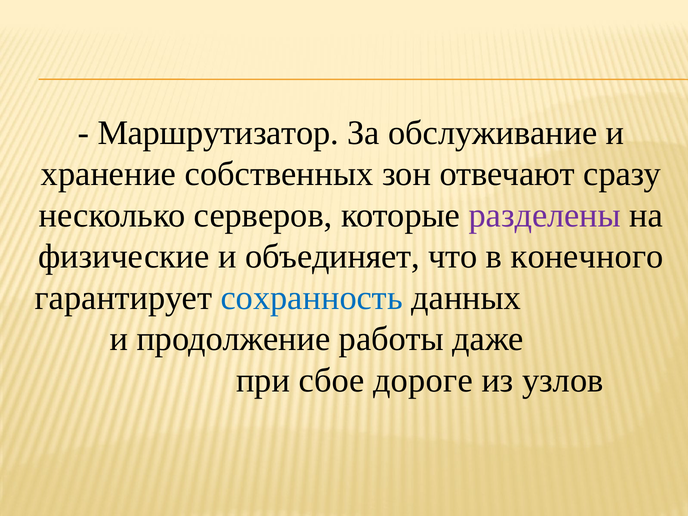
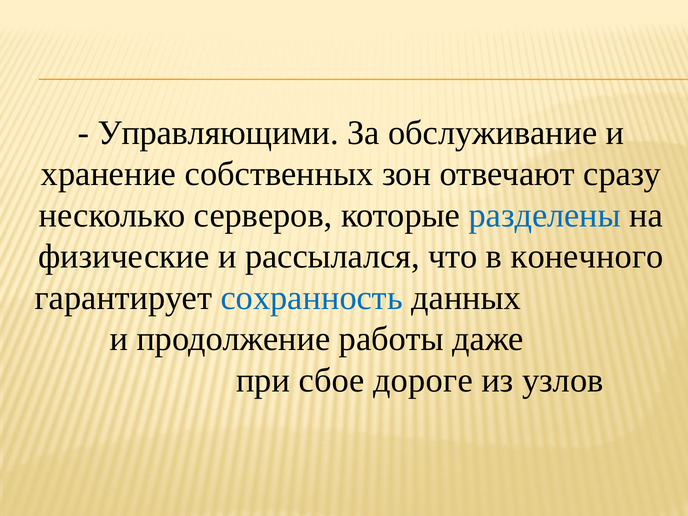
Маршрутизатор: Маршрутизатор -> Управляющими (218, 133)
разделены colour: purple -> blue (545, 215)
объединяет: объединяет -> рассылался (332, 257)
